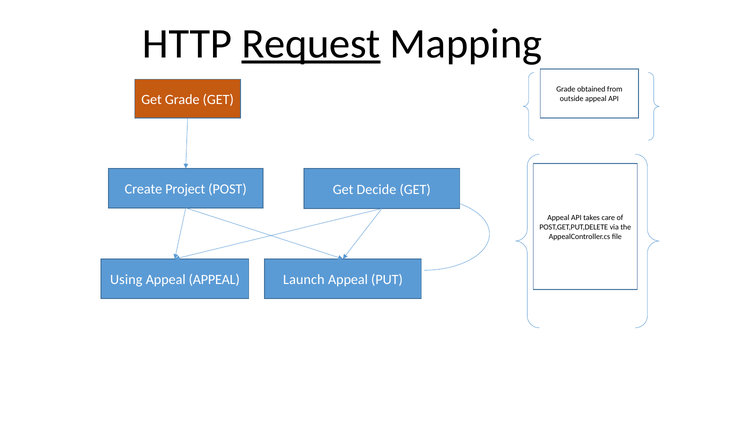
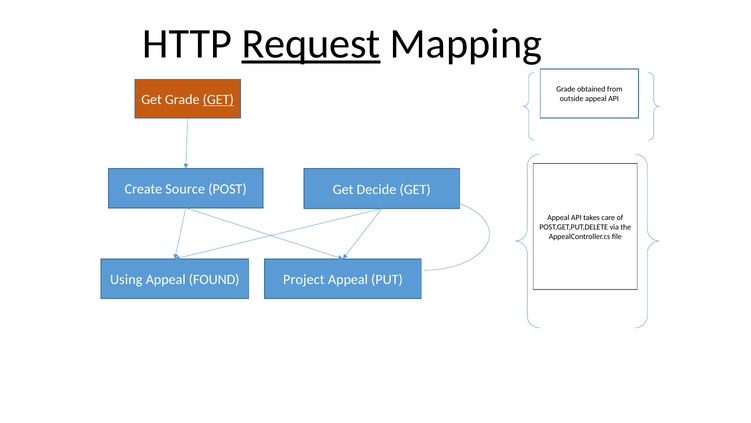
GET underline: none -> present (218, 100)
Project: Project -> Source (185, 189)
Appeal APPEAL: APPEAL -> FOUND (214, 279)
Launch: Launch -> Project (304, 279)
